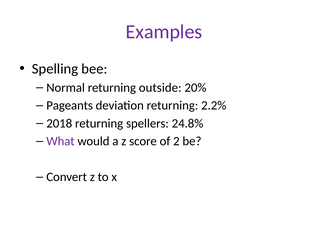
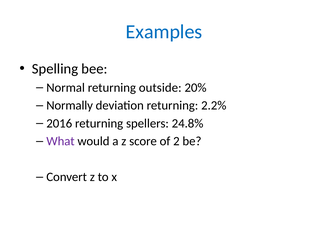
Examples colour: purple -> blue (164, 32)
Pageants: Pageants -> Normally (70, 106)
2018: 2018 -> 2016 (59, 123)
